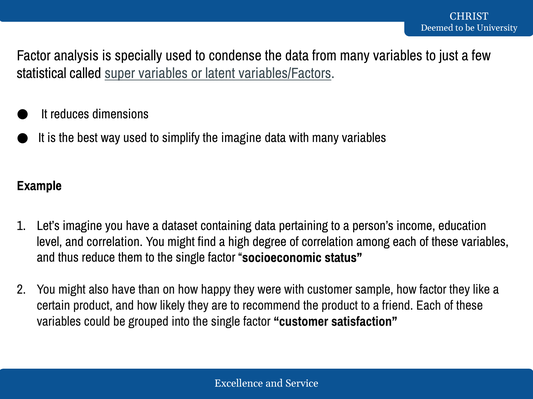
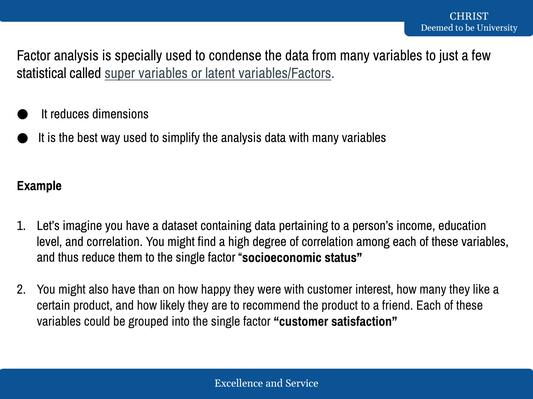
the imagine: imagine -> analysis (241, 138)
sample: sample -> interest (374, 290)
how factor: factor -> many (433, 290)
